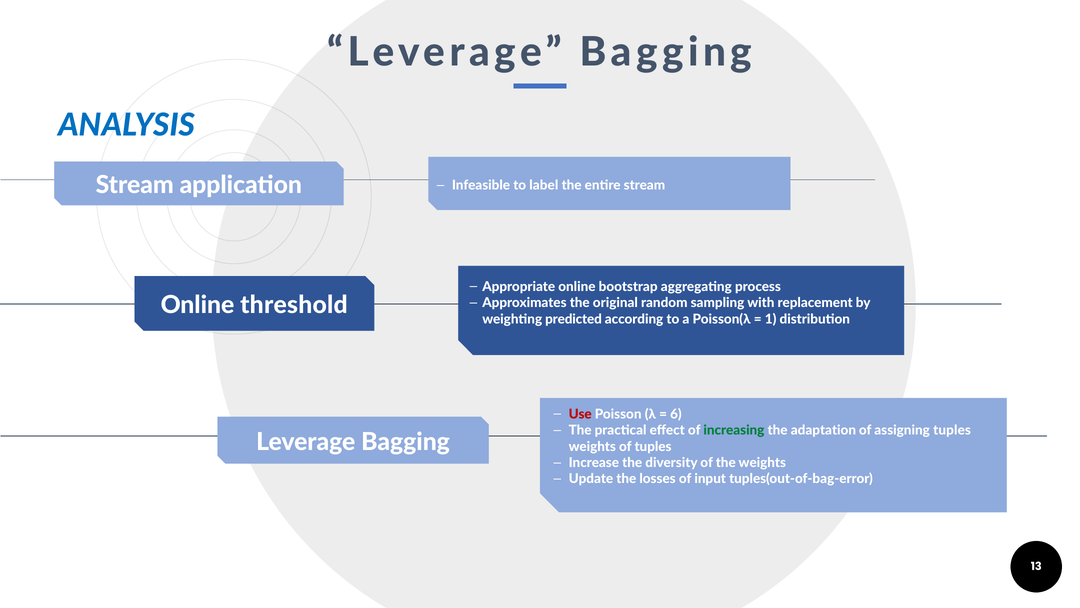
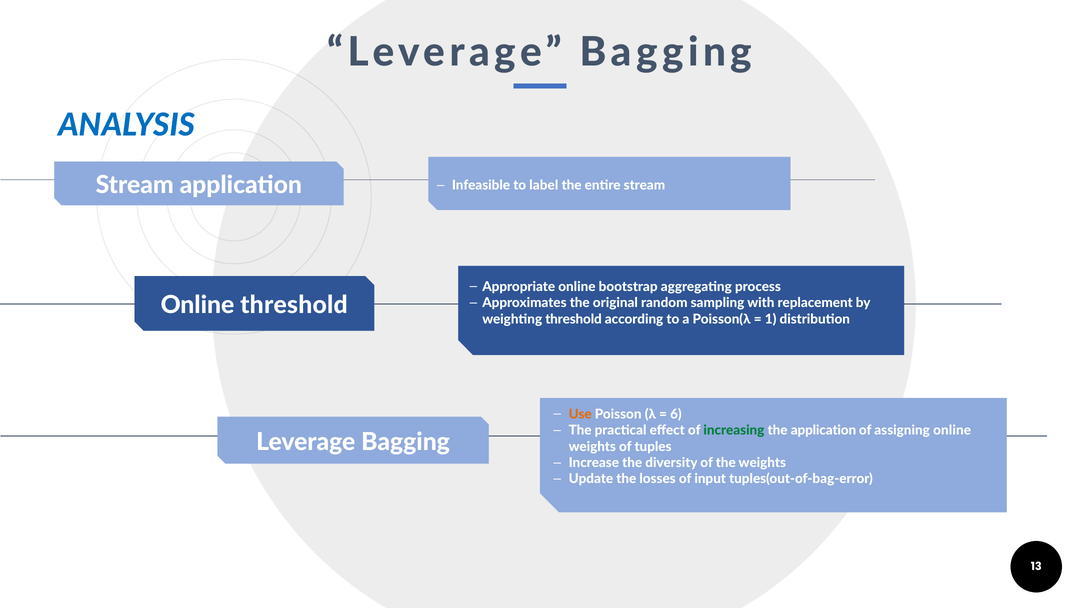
weighting predicted: predicted -> threshold (574, 319)
Use colour: red -> orange (580, 414)
the adaptation: adaptation -> application (823, 430)
assigning tuples: tuples -> online (952, 430)
